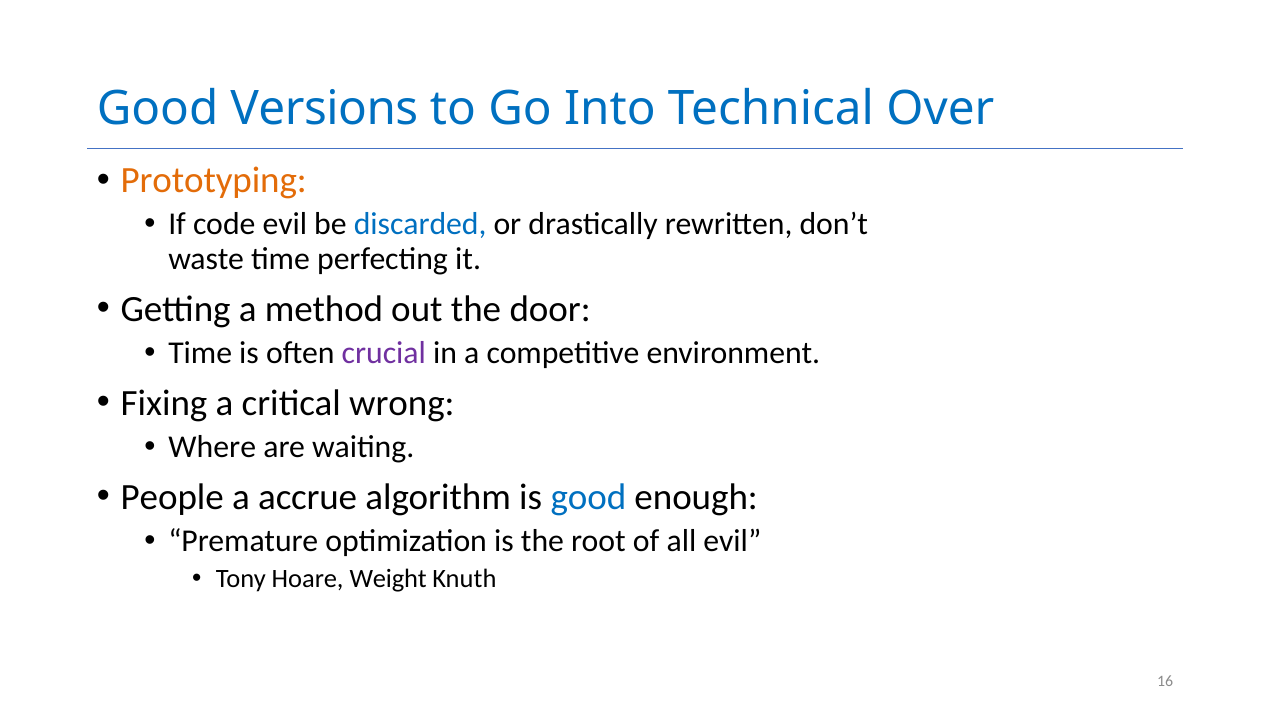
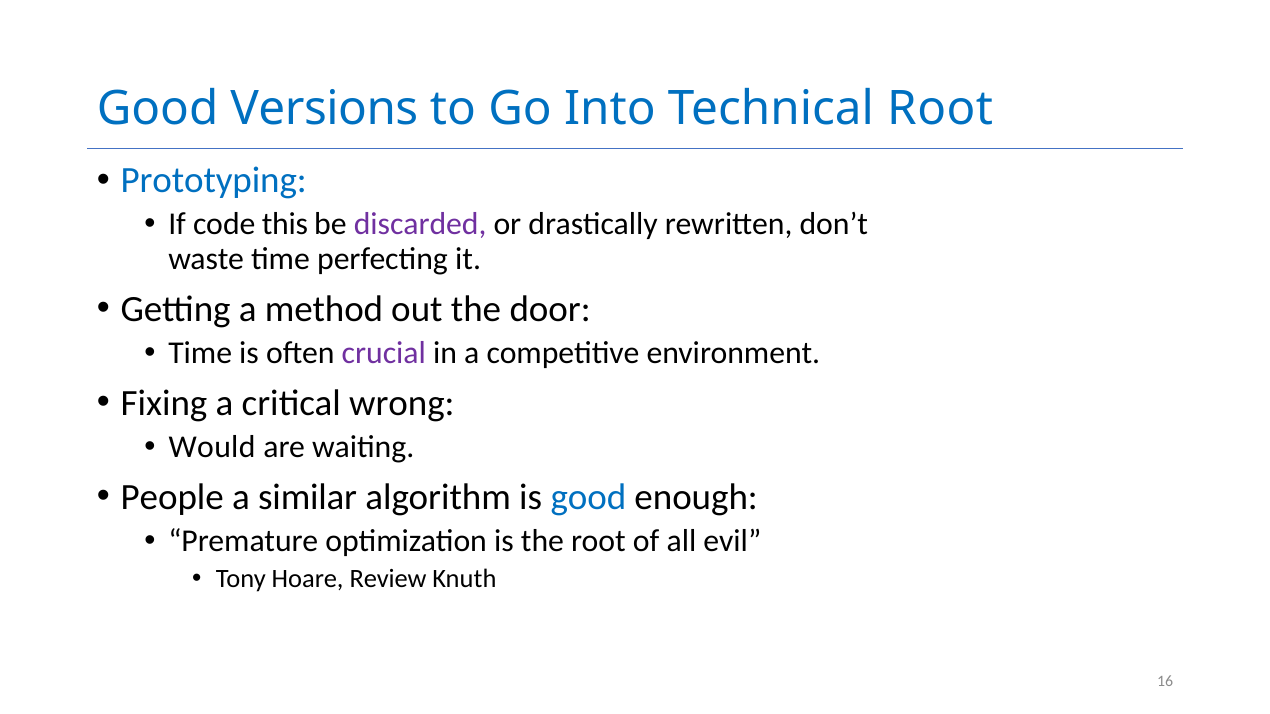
Technical Over: Over -> Root (940, 109)
Prototyping colour: orange -> blue (214, 181)
code evil: evil -> this (285, 225)
discarded colour: blue -> purple (420, 225)
Where: Where -> Would (212, 447)
accrue: accrue -> similar (308, 497)
Weight: Weight -> Review (388, 579)
